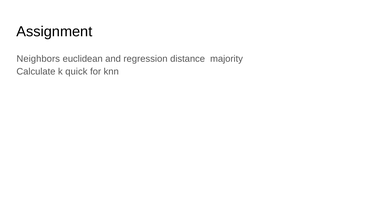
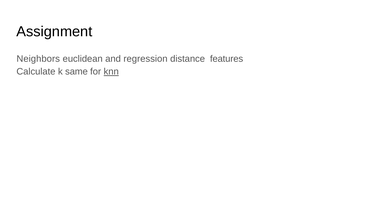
majority: majority -> features (227, 59)
quick: quick -> same (76, 72)
knn underline: none -> present (111, 72)
